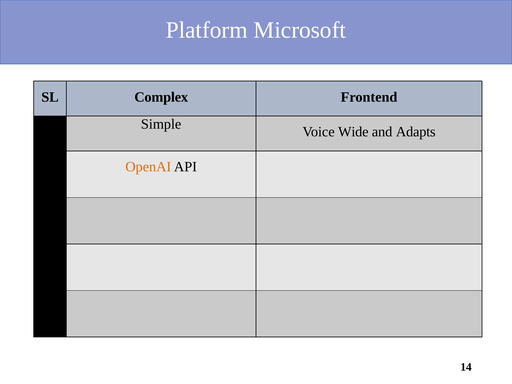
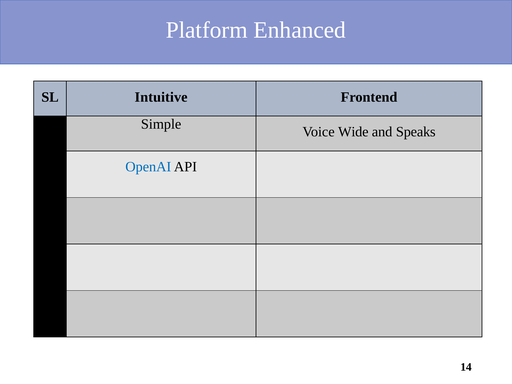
Microsoft: Microsoft -> Enhanced (300, 30)
Complex: Complex -> Intuitive (161, 97)
Adapts: Adapts -> Speaks (416, 132)
OpenAI colour: orange -> blue (148, 167)
